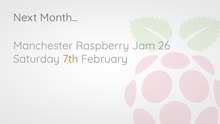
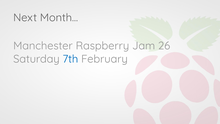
7th colour: orange -> blue (70, 59)
